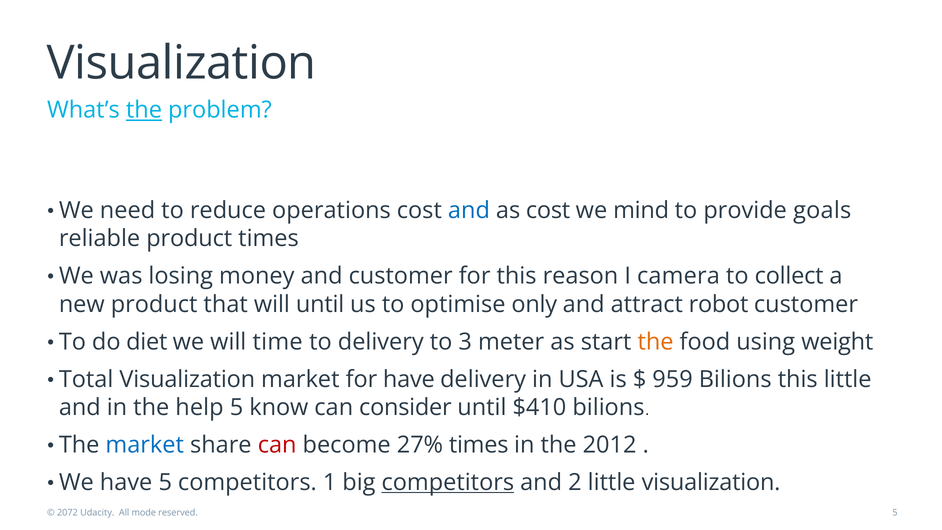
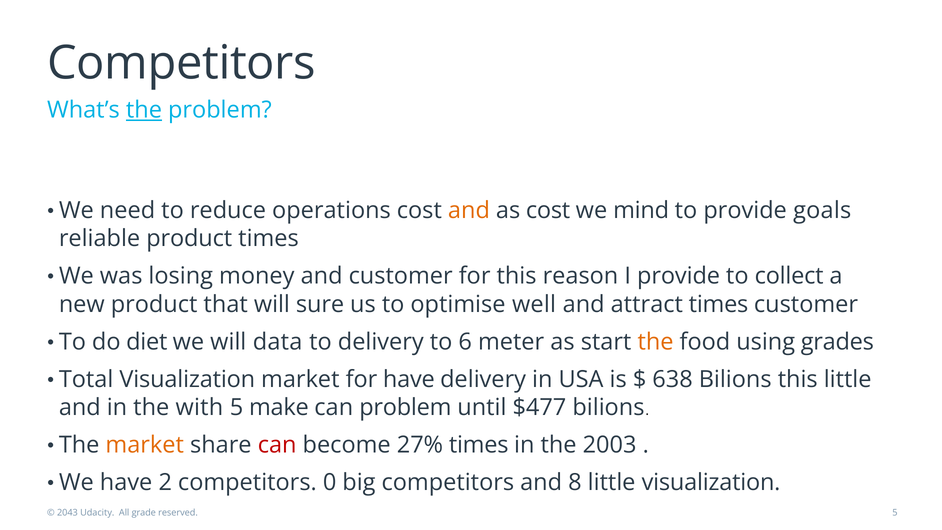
Visualization: Visualization -> Competitors (181, 63)
and colour: blue -> orange (469, 210)
I camera: camera -> provide (679, 276)
will until: until -> sure (320, 304)
only: only -> well (534, 304)
attract robot: robot -> times (719, 304)
time: time -> data (278, 342)
3: 3 -> 6 (465, 342)
weight: weight -> grades (837, 342)
959: 959 -> 638 (673, 379)
help: help -> with (199, 407)
know: know -> make (279, 407)
can consider: consider -> problem (405, 407)
$410: $410 -> $477 (539, 407)
market colour: blue -> orange (145, 445)
2012: 2012 -> 2003 (610, 445)
have 5: 5 -> 2 (165, 482)
1: 1 -> 0 (330, 482)
competitors underline: present -> none (448, 482)
2: 2 -> 8 (575, 482)
2072: 2072 -> 2043 (67, 512)
mode: mode -> grade (144, 512)
